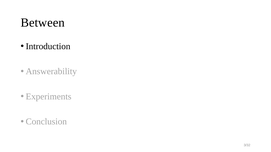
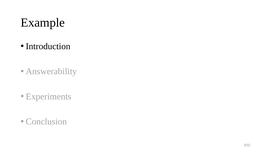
Between: Between -> Example (43, 23)
